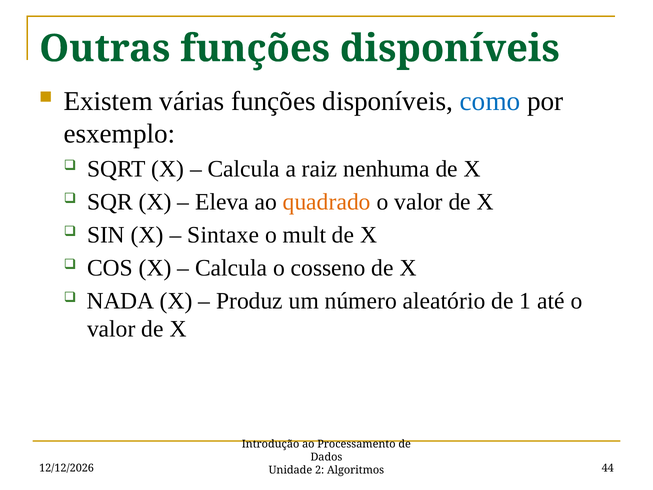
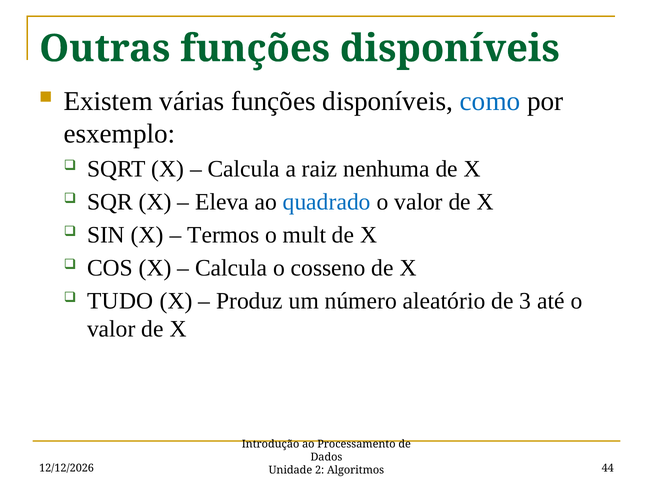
quadrado colour: orange -> blue (327, 202)
Sintaxe: Sintaxe -> Termos (223, 235)
NADA: NADA -> TUDO (120, 301)
1: 1 -> 3 (525, 301)
